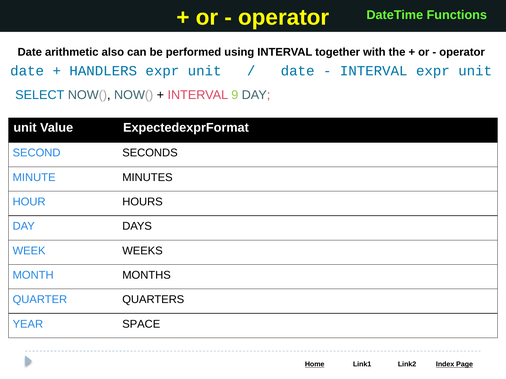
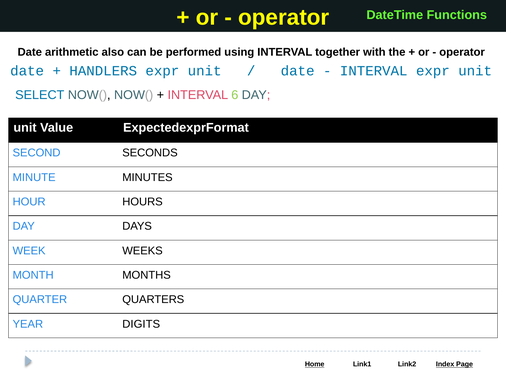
9: 9 -> 6 (235, 95)
SPACE: SPACE -> DIGITS (141, 324)
